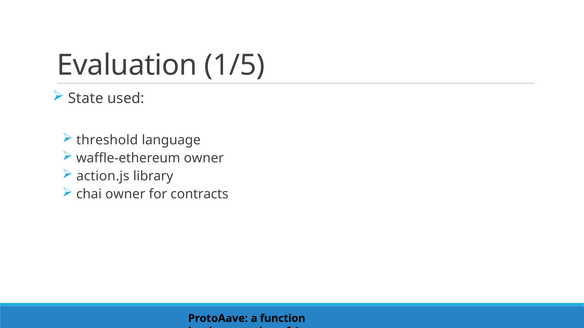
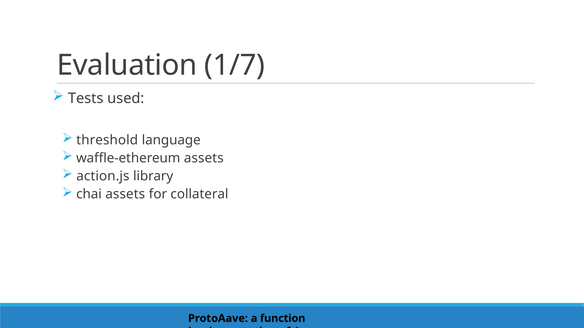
1/5: 1/5 -> 1/7 (235, 65)
State: State -> Tests (86, 98)
waffle-ethereum owner: owner -> assets (204, 158)
chai owner: owner -> assets (125, 195)
contracts: contracts -> collateral (199, 195)
